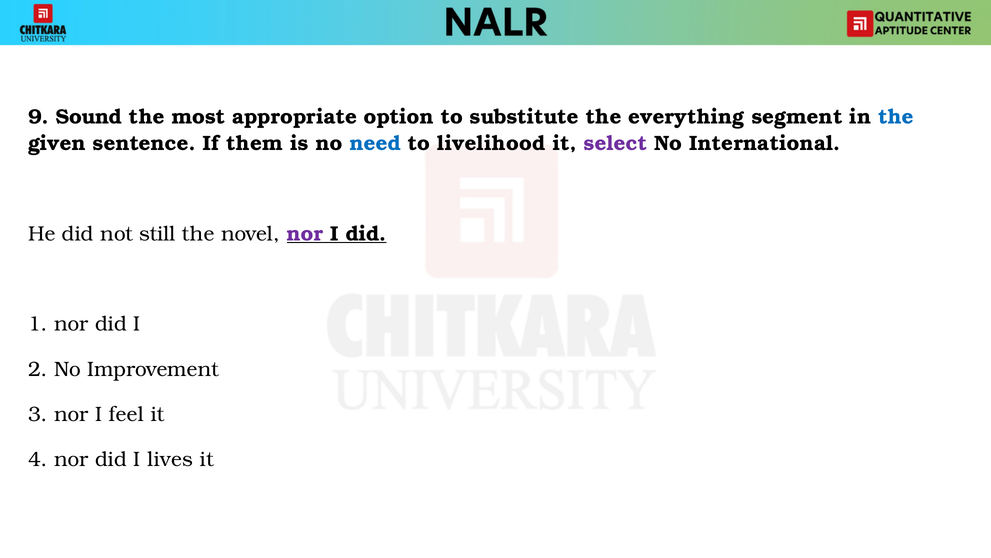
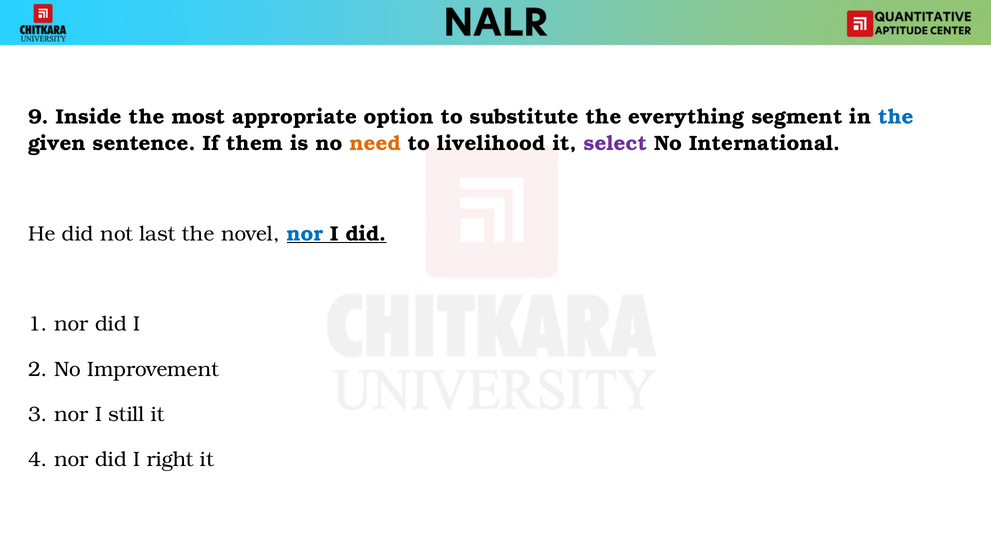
Sound: Sound -> Inside (89, 117)
need colour: blue -> orange (375, 143)
still: still -> last (157, 234)
nor colour: purple -> blue (305, 234)
feel: feel -> still (127, 414)
lives: lives -> right (170, 459)
